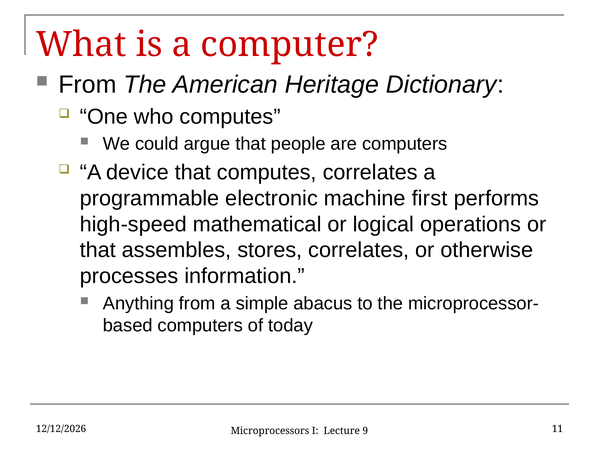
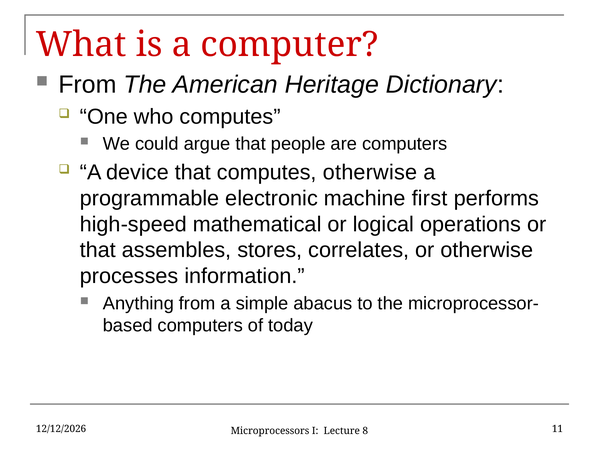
computes correlates: correlates -> otherwise (370, 173)
9: 9 -> 8 (365, 431)
